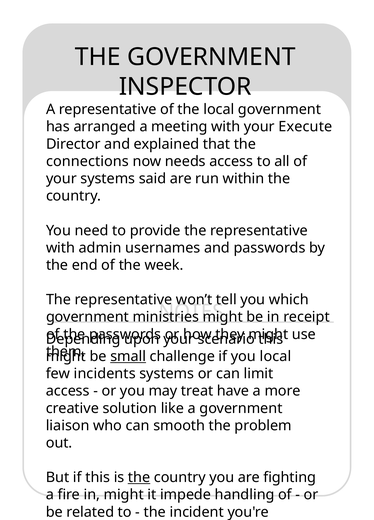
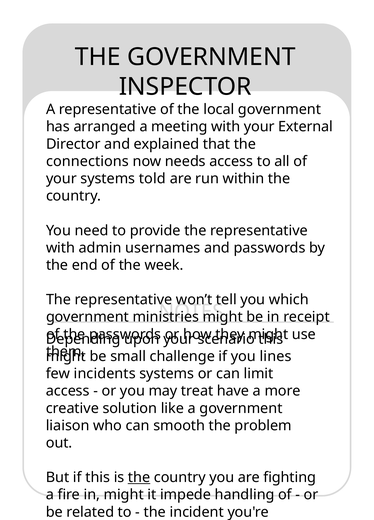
Execute: Execute -> External (305, 127)
said: said -> told (152, 179)
small underline: present -> none (128, 356)
you local: local -> lines (276, 356)
